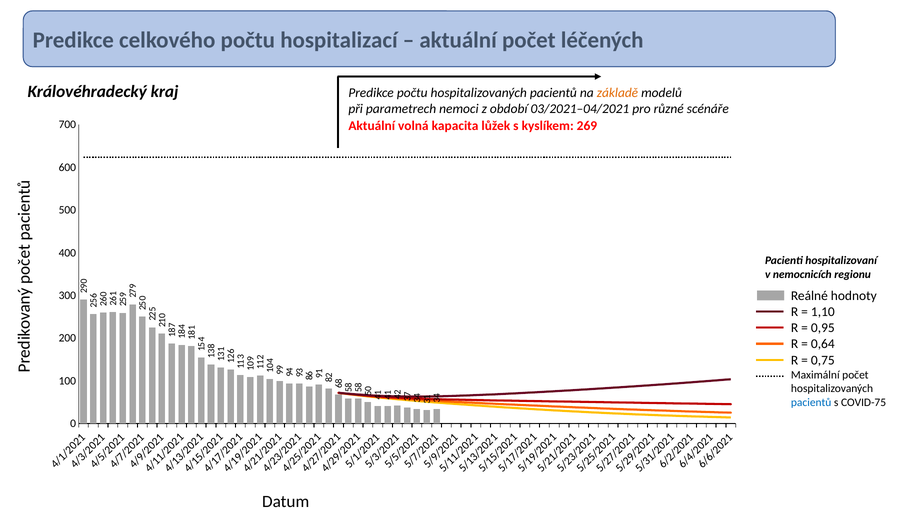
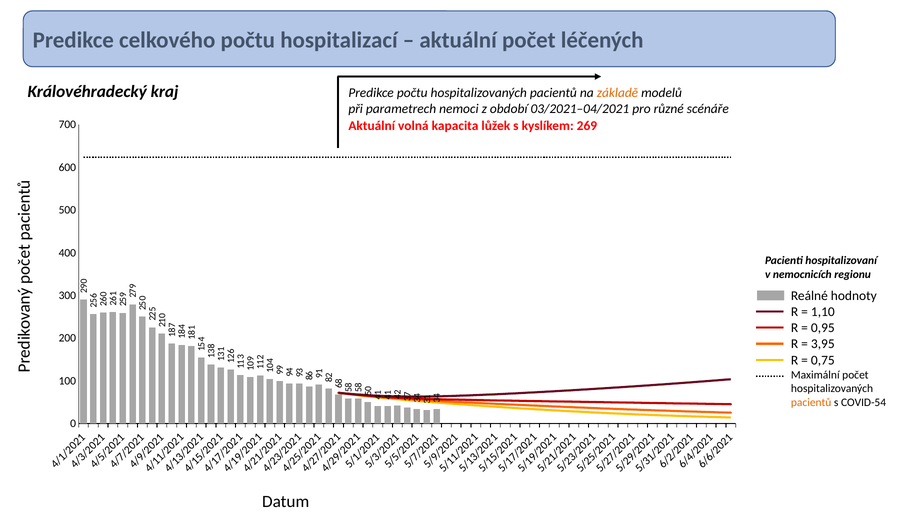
0,64: 0,64 -> 3,95 (823, 344)
pacientů colour: blue -> orange (811, 403)
COVID-75: COVID-75 -> COVID-54 (864, 403)
